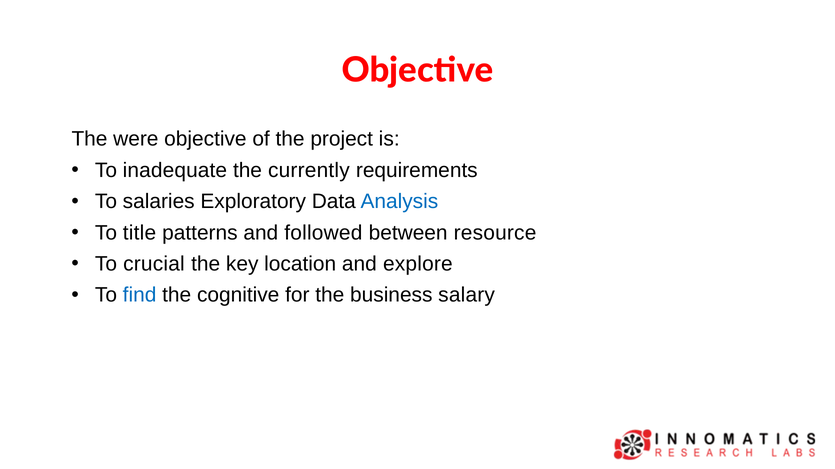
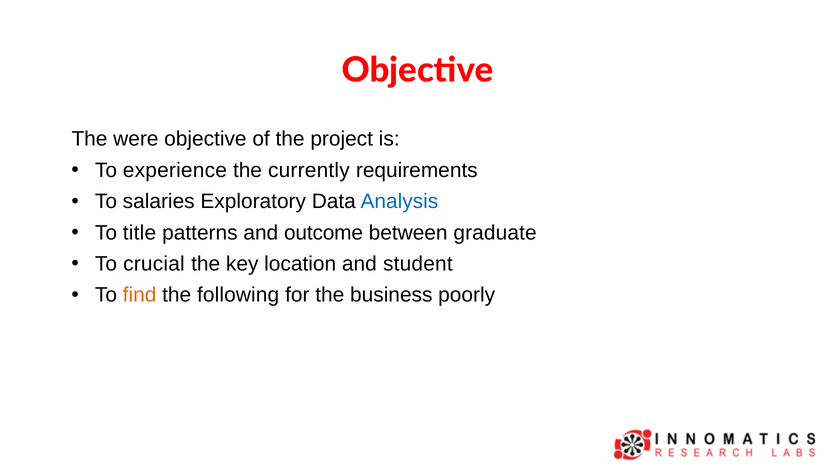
inadequate: inadequate -> experience (175, 171)
followed: followed -> outcome (324, 233)
resource: resource -> graduate (495, 233)
explore: explore -> student (418, 264)
find colour: blue -> orange (140, 296)
cognitive: cognitive -> following (238, 296)
salary: salary -> poorly (467, 296)
